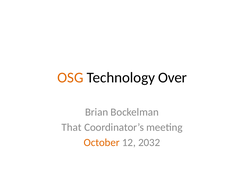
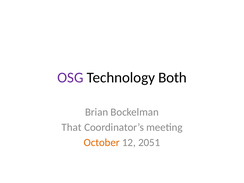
OSG colour: orange -> purple (70, 78)
Over: Over -> Both (173, 78)
2032: 2032 -> 2051 (149, 143)
